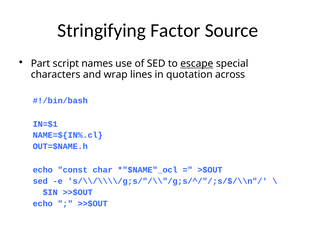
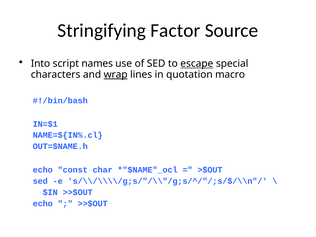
Part: Part -> Into (40, 64)
wrap underline: none -> present (116, 75)
across: across -> macro (230, 75)
